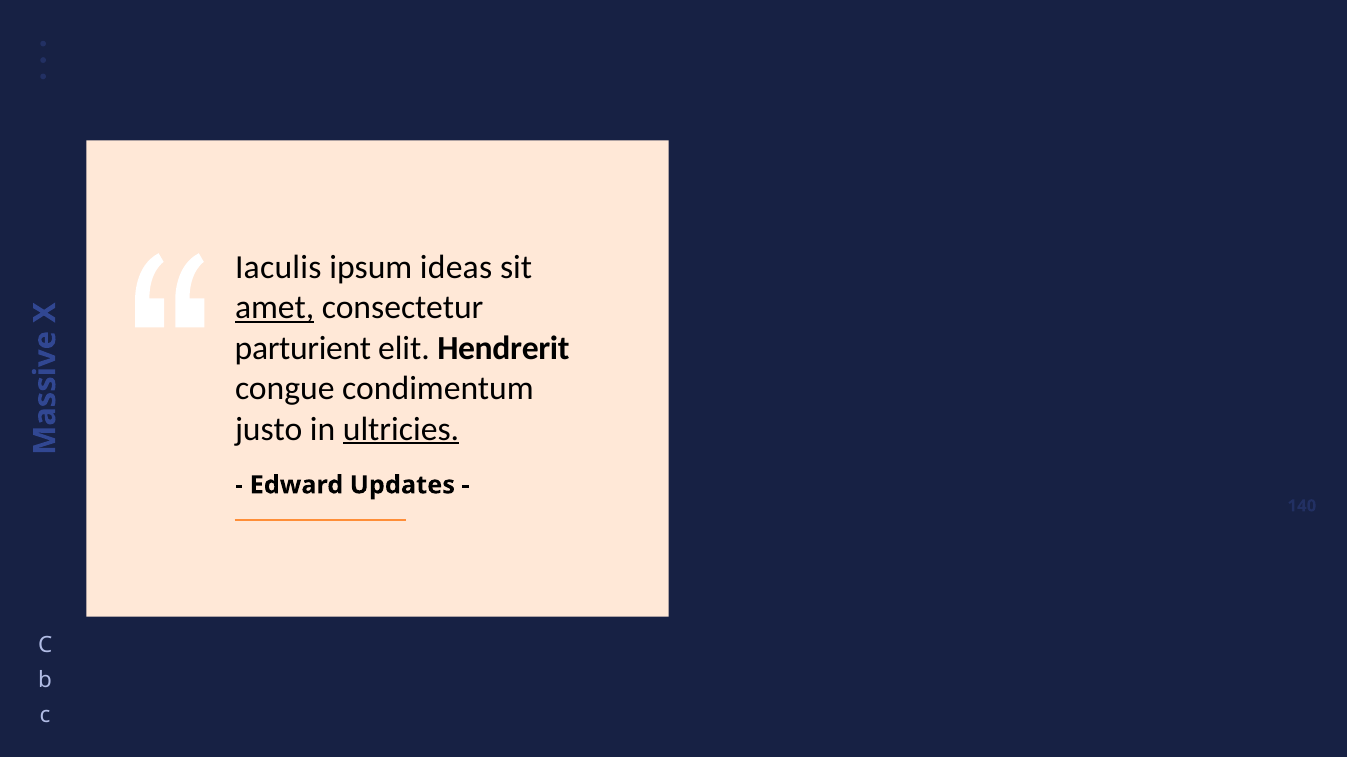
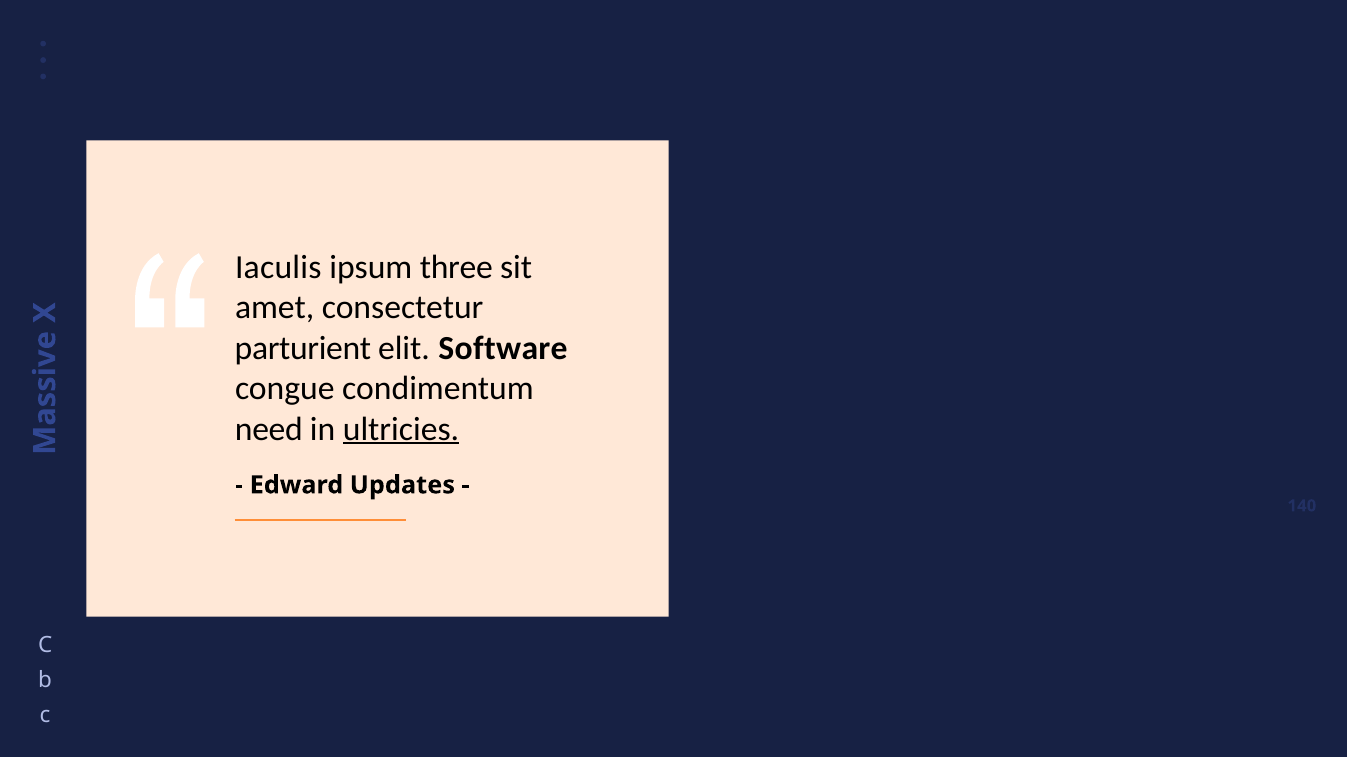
ideas: ideas -> three (456, 268)
amet underline: present -> none (275, 308)
Hendrerit: Hendrerit -> Software (503, 348)
justo: justo -> need (269, 429)
